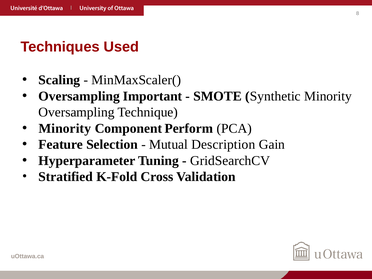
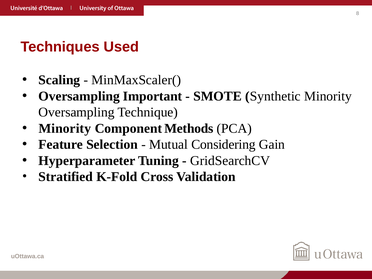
Perform: Perform -> Methods (189, 128)
Description: Description -> Considering (223, 144)
